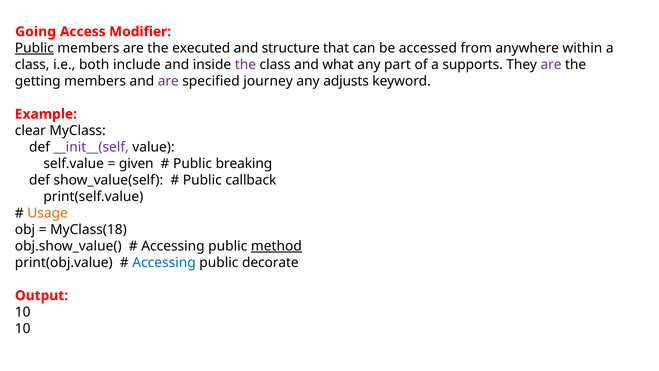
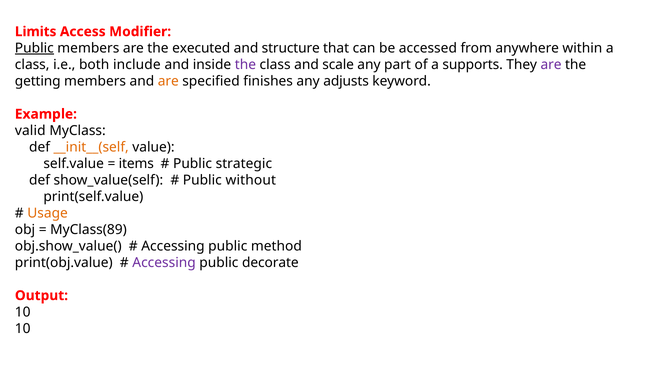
Going: Going -> Limits (36, 32)
what: what -> scale (338, 65)
are colour: purple -> orange (168, 81)
journey: journey -> finishes (268, 81)
clear: clear -> valid (30, 131)
__init__(self colour: purple -> orange (91, 147)
given: given -> items (136, 163)
breaking: breaking -> strategic (244, 163)
callback: callback -> without (251, 180)
MyClass(18: MyClass(18 -> MyClass(89 (88, 229)
method underline: present -> none (276, 246)
Accessing colour: blue -> purple (164, 262)
